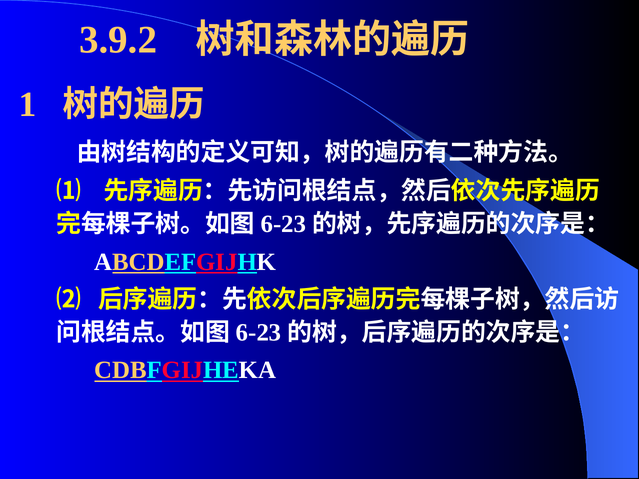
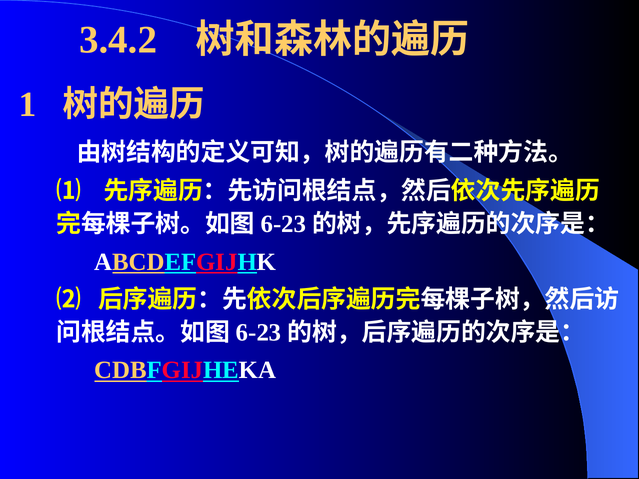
3.9.2: 3.9.2 -> 3.4.2 (118, 40)
